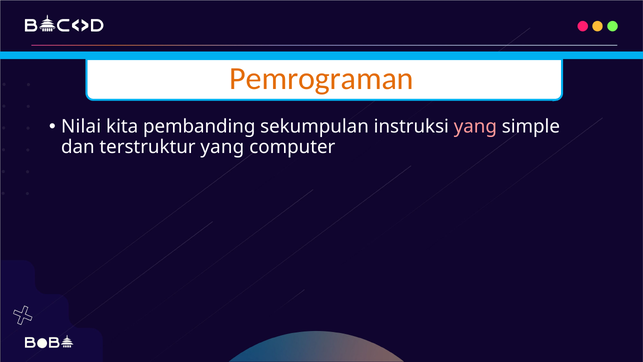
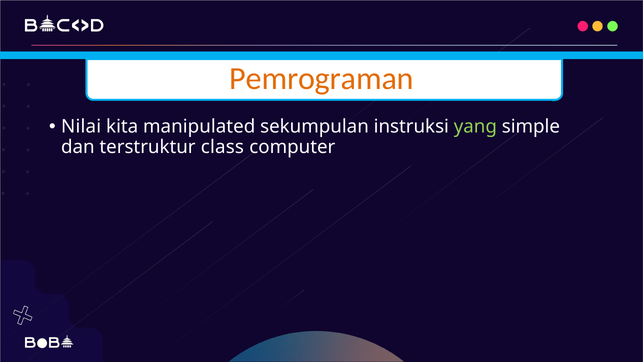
pembanding: pembanding -> manipulated (199, 126)
yang colour: pink -> light green (475, 126)
terstruktur yang: yang -> class (222, 147)
